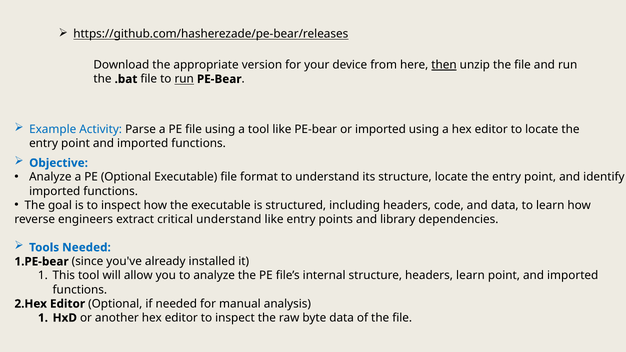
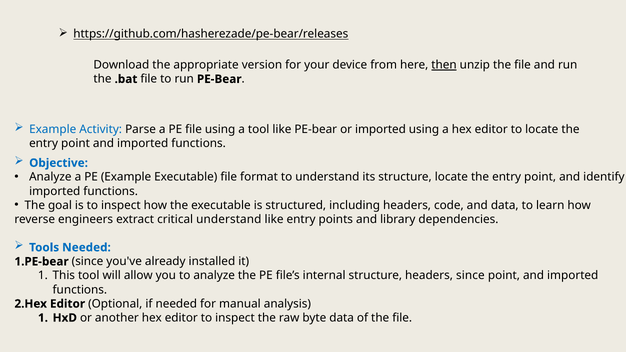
run underline: present -> none (184, 79)
PE Optional: Optional -> Example (126, 177)
headers learn: learn -> since (470, 276)
